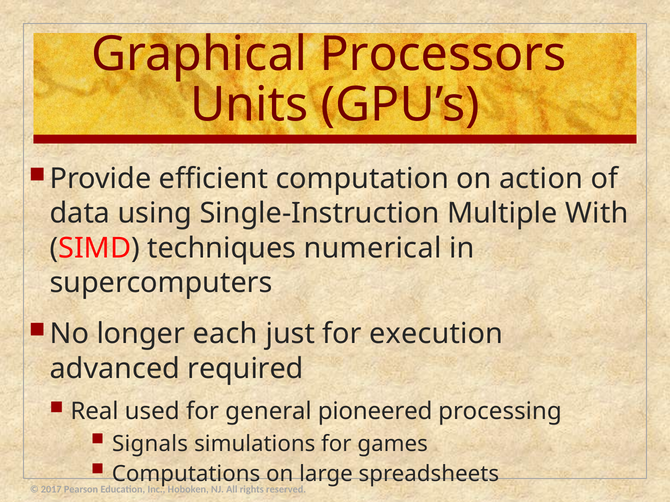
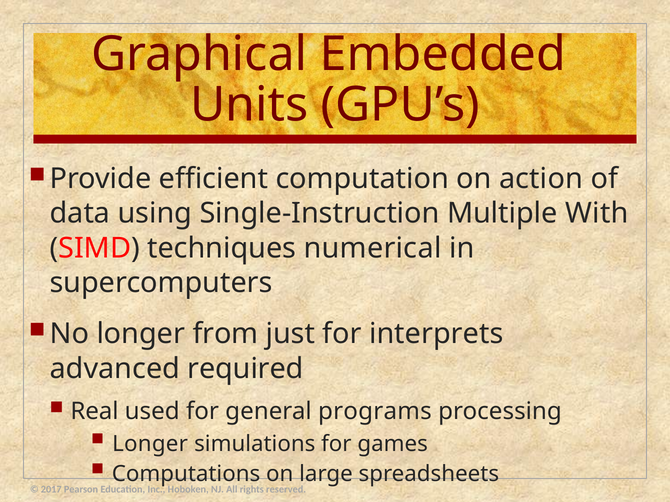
Processors: Processors -> Embedded (443, 54)
each: each -> from (225, 334)
execution: execution -> interprets (436, 334)
pioneered: pioneered -> programs (375, 412)
Signals: Signals -> Longer (150, 444)
